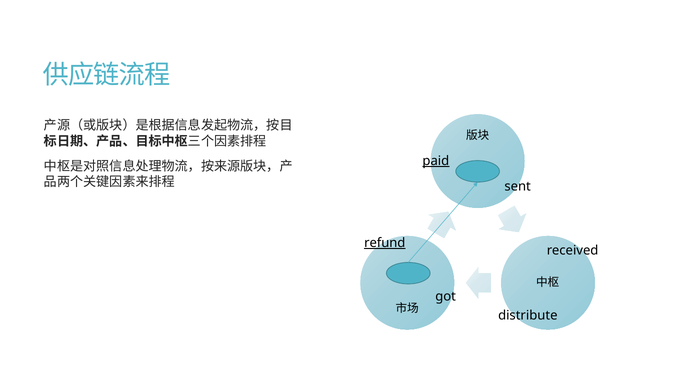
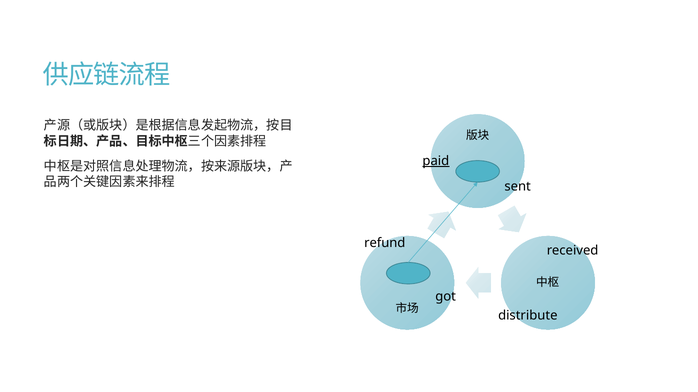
refund underline: present -> none (385, 243)
